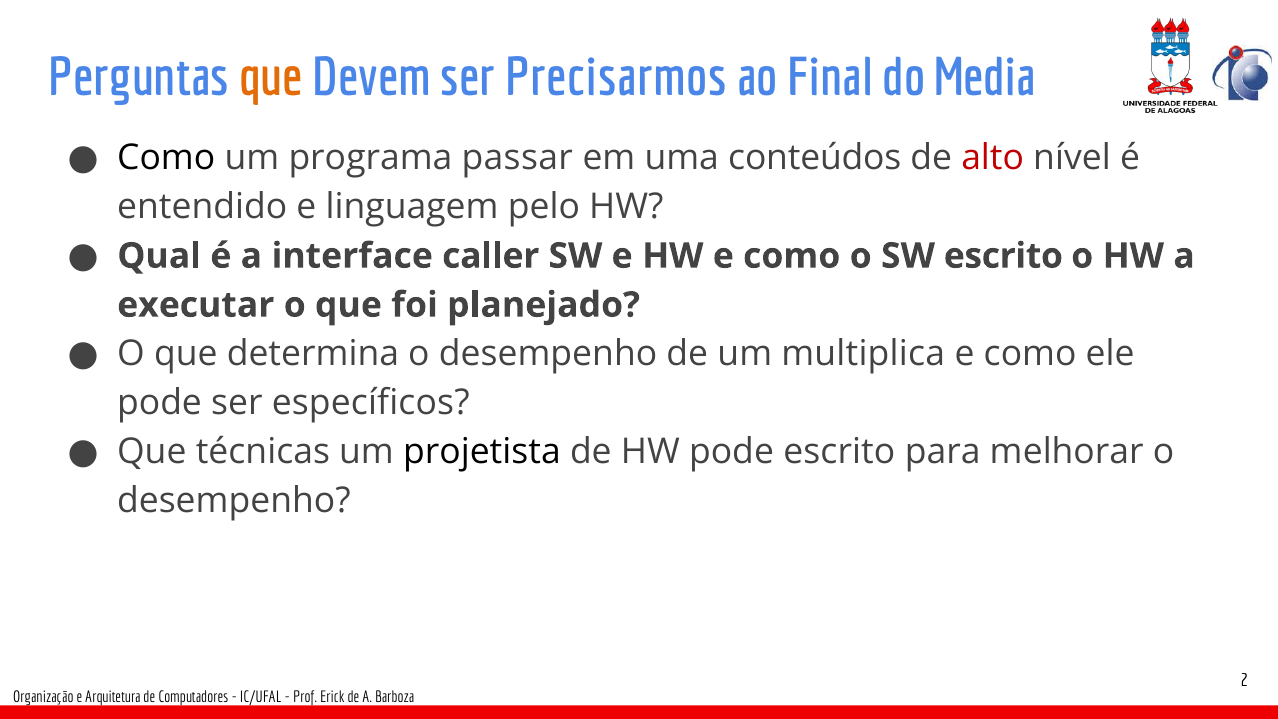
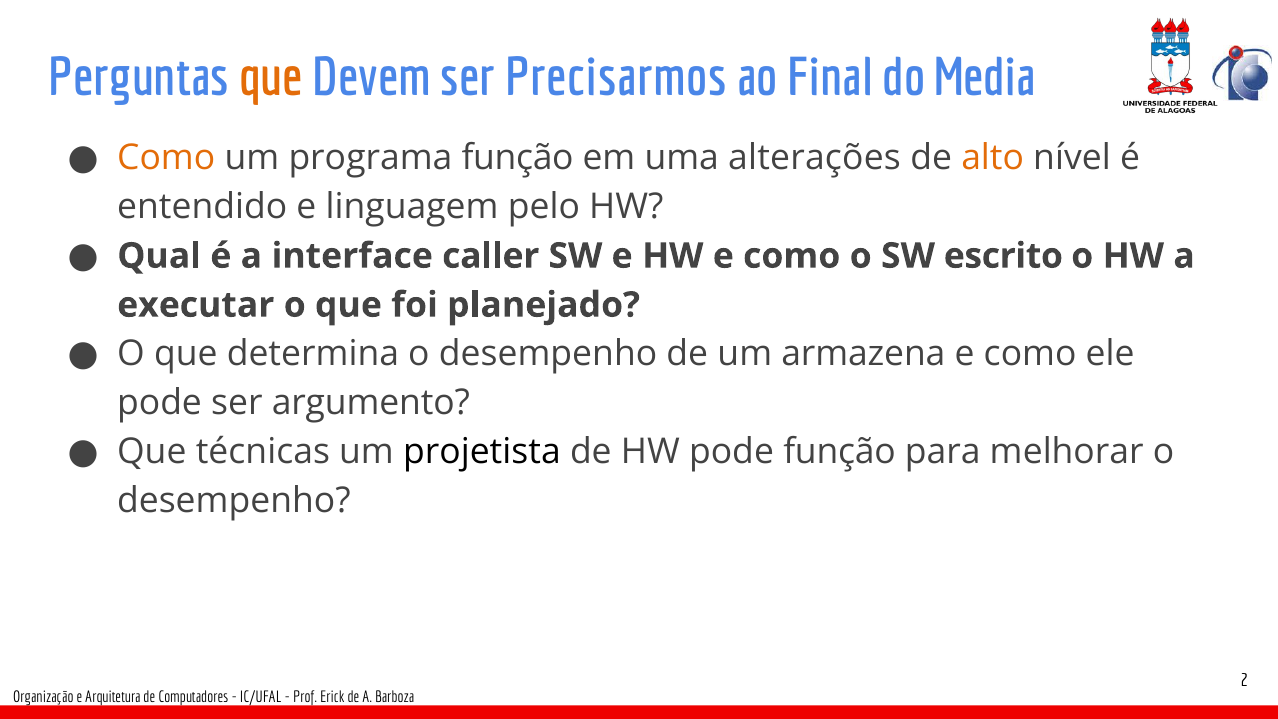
Como colour: black -> orange (166, 158)
programa passar: passar -> função (518, 158)
conteúdos: conteúdos -> alterações (815, 158)
alto colour: red -> orange (993, 158)
multiplica: multiplica -> armazena (863, 354)
específicos: específicos -> argumento (371, 403)
pode escrito: escrito -> função (839, 452)
